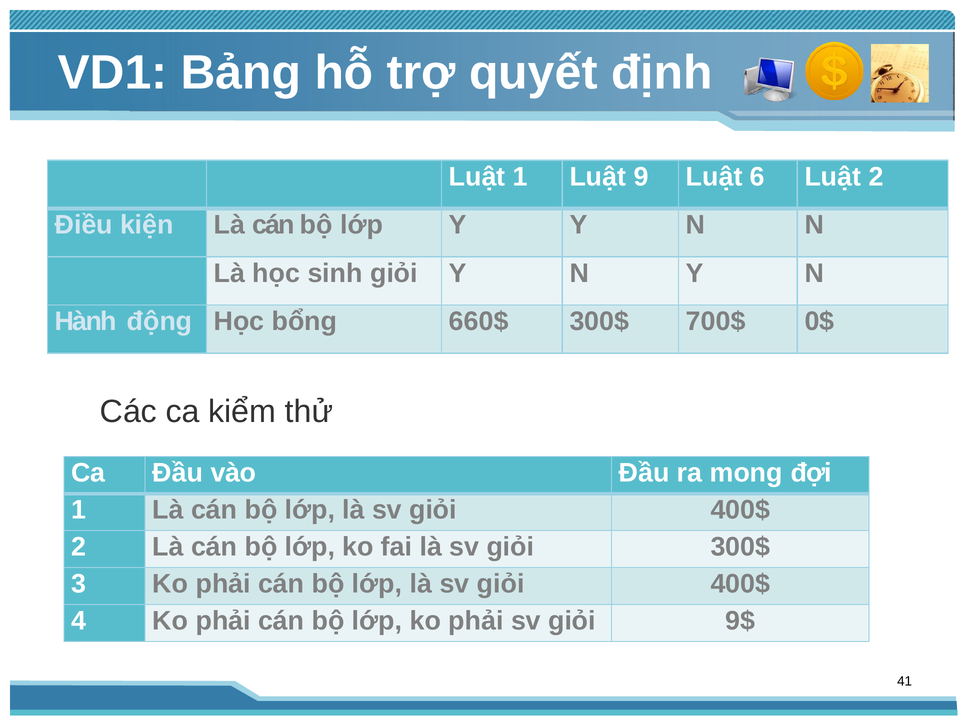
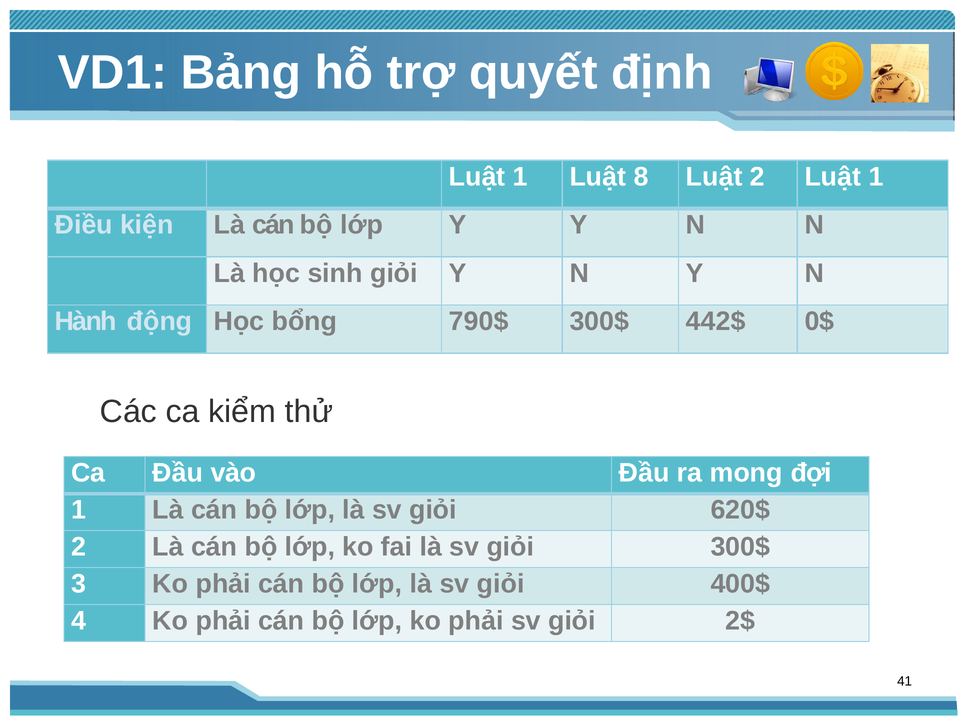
9: 9 -> 8 (641, 177)
Luật 6: 6 -> 2 (757, 177)
2: 2 -> 1 (876, 177)
660$: 660$ -> 790$ (479, 321)
700$: 700$ -> 442$ (716, 321)
400$: 400$ -> 620$ (740, 510)
9$: 9$ -> 2$ (740, 621)
